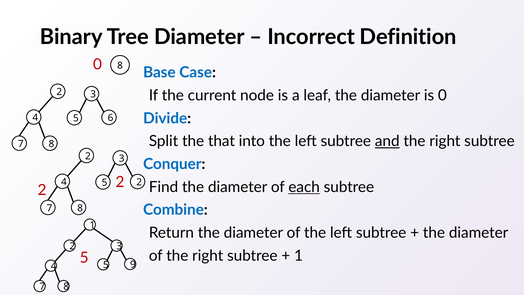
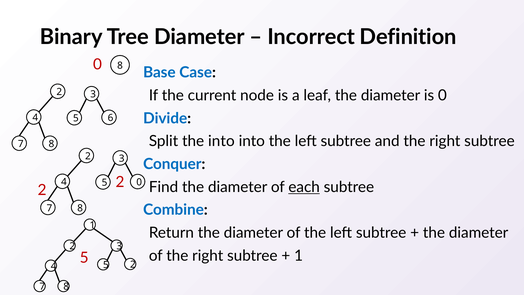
the that: that -> into (221, 141)
and underline: present -> none (387, 141)
2: 2 -> 0 (139, 182)
5 9: 9 -> 2 (133, 264)
